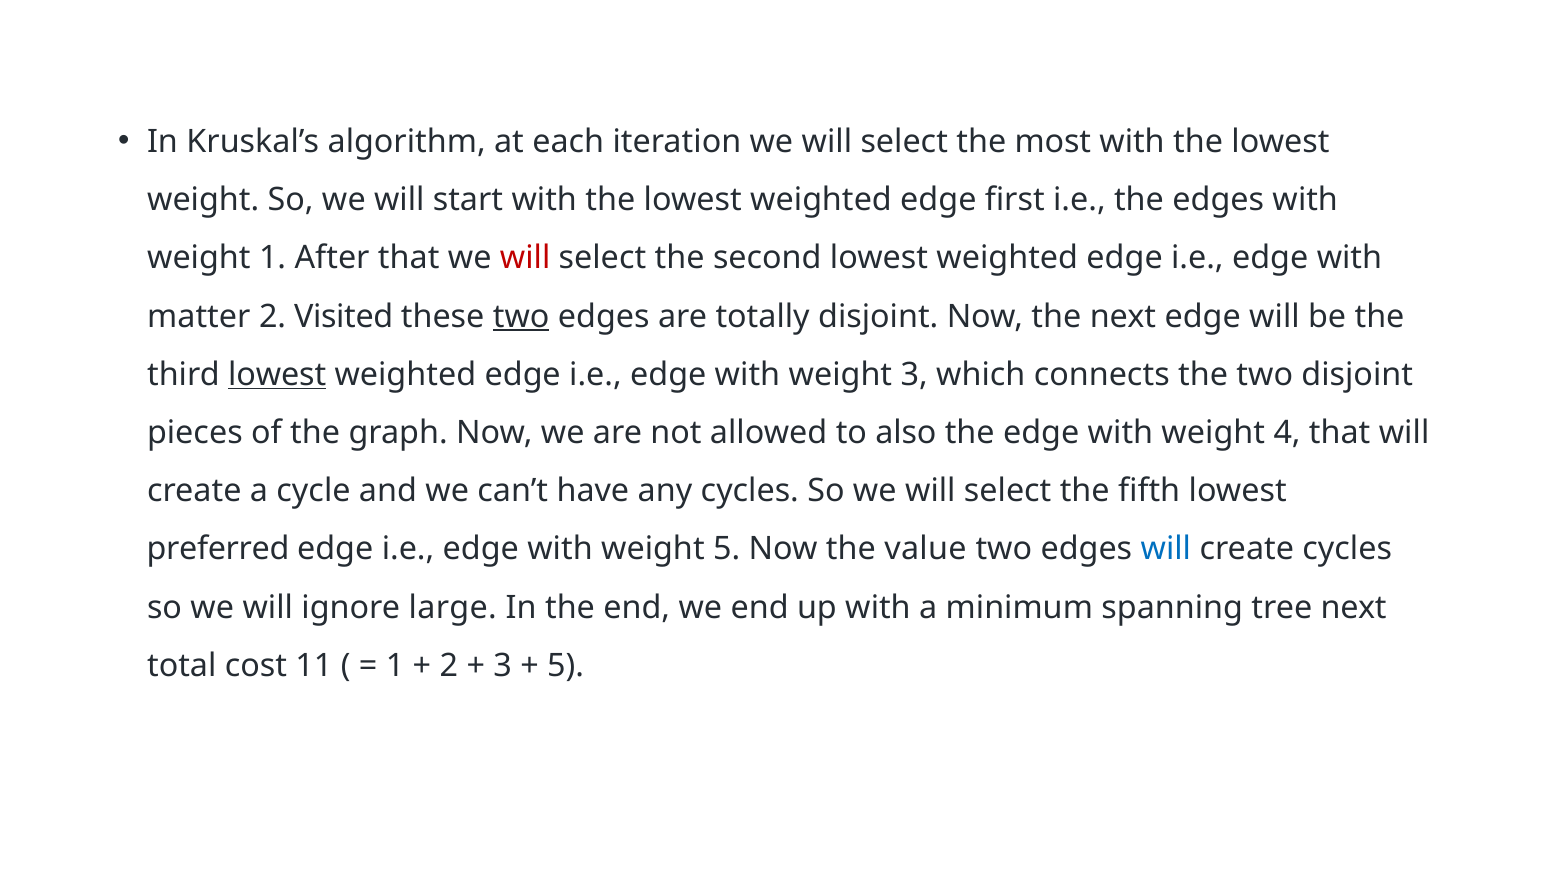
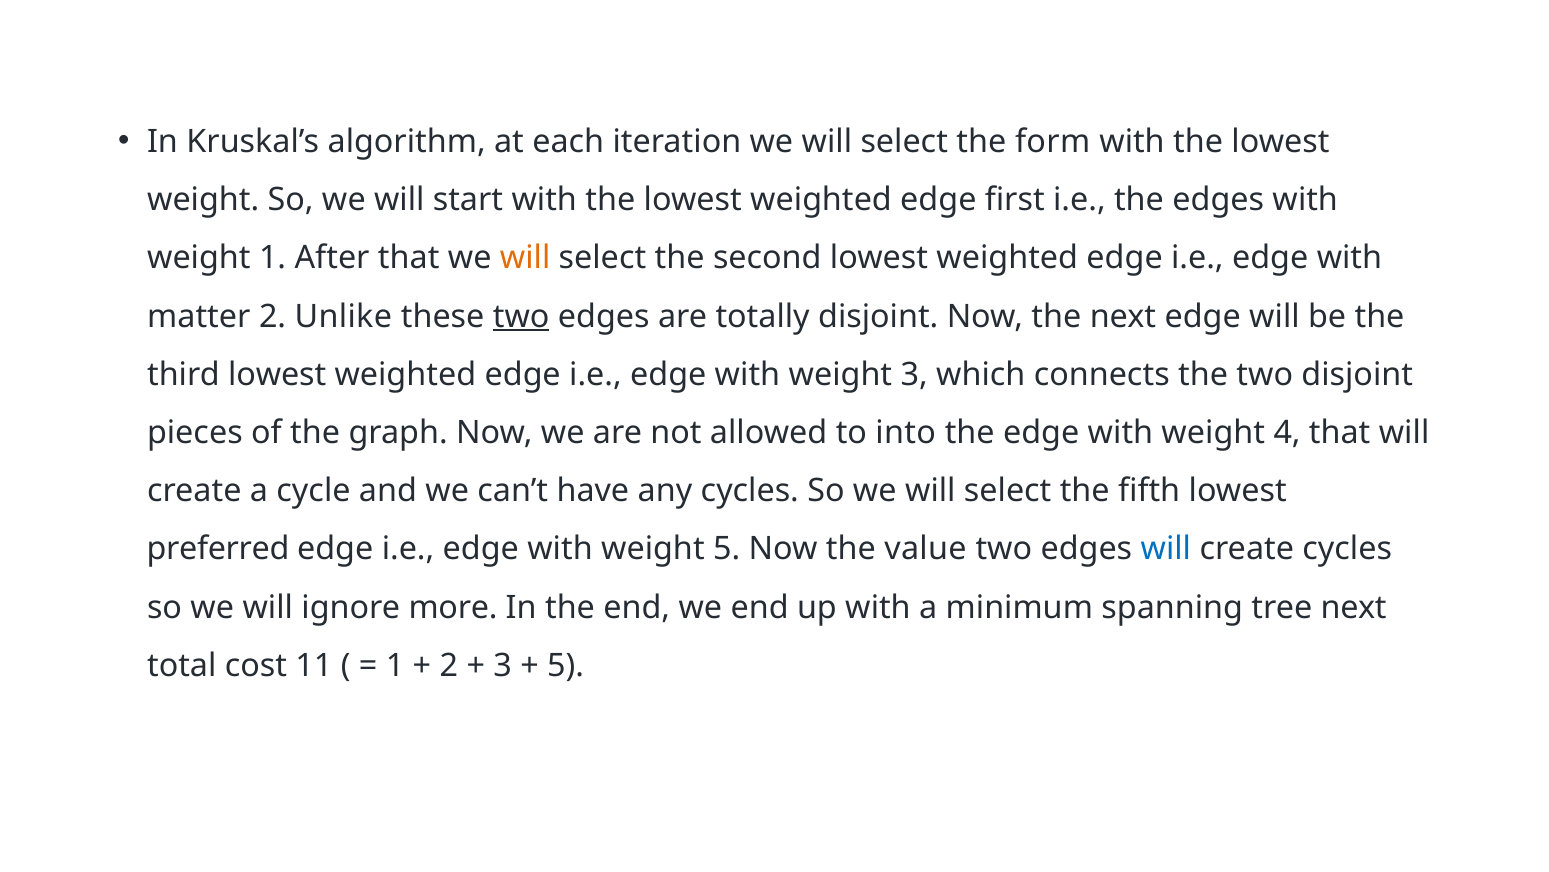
most: most -> form (1053, 142)
will colour: red -> orange (525, 258)
Visited: Visited -> Unlike (343, 316)
lowest underline: present -> none (277, 374)
also: also -> into (906, 432)
large: large -> more (453, 607)
